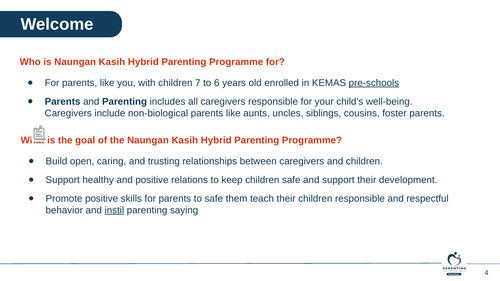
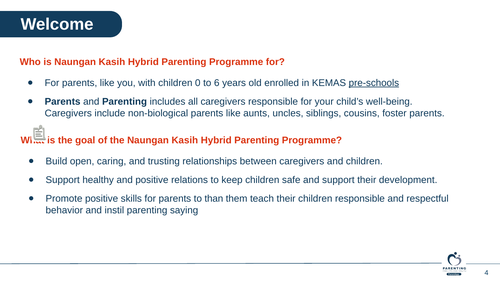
7: 7 -> 0 (198, 83)
to safe: safe -> than (214, 199)
instil underline: present -> none (114, 210)
